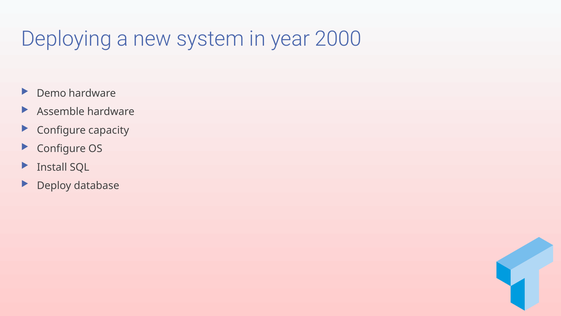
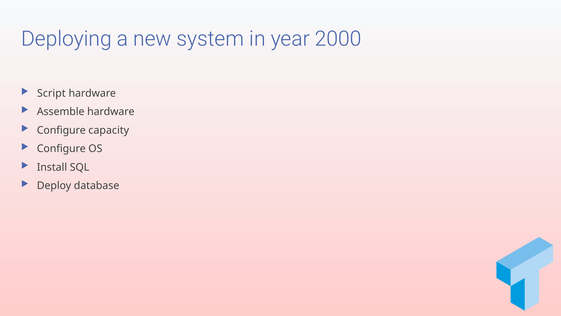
Demo: Demo -> Script (51, 93)
